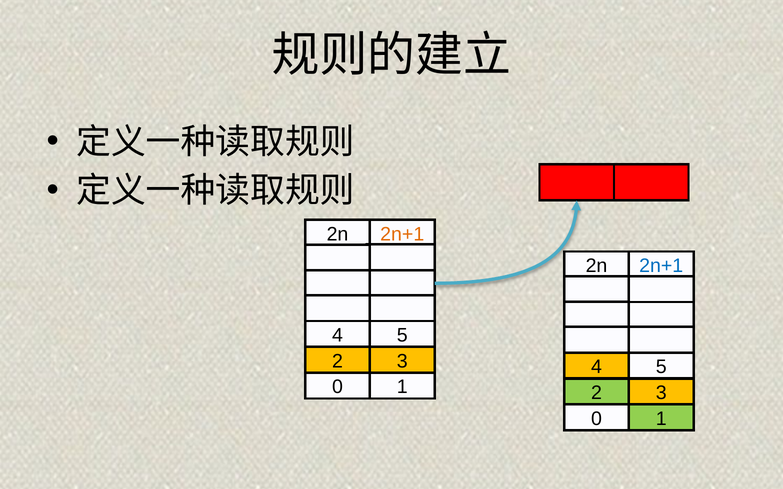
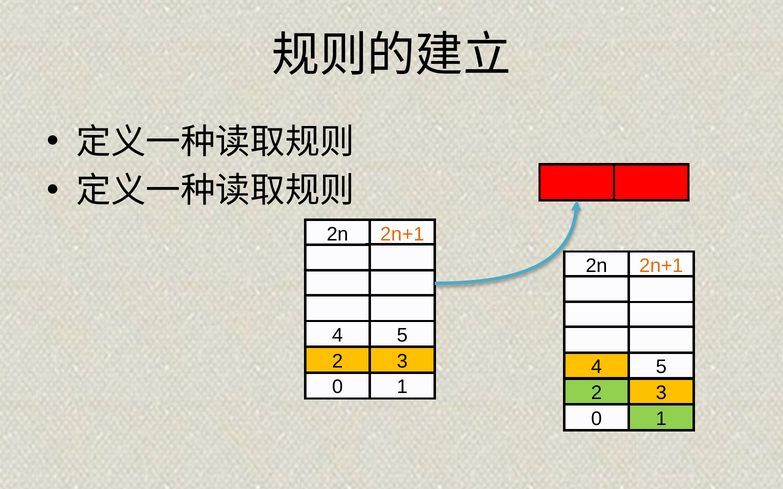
2n+1 colour: blue -> orange (661, 266)
